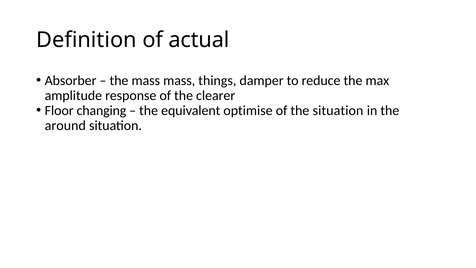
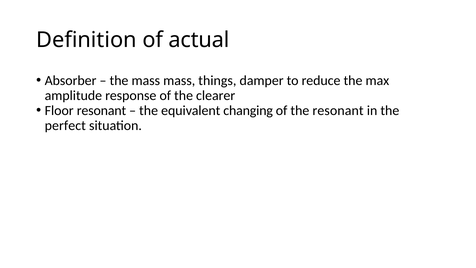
Floor changing: changing -> resonant (101, 110)
optimise: optimise -> changing (248, 110)
the situation: situation -> resonant (338, 110)
around: around -> perfect (65, 125)
